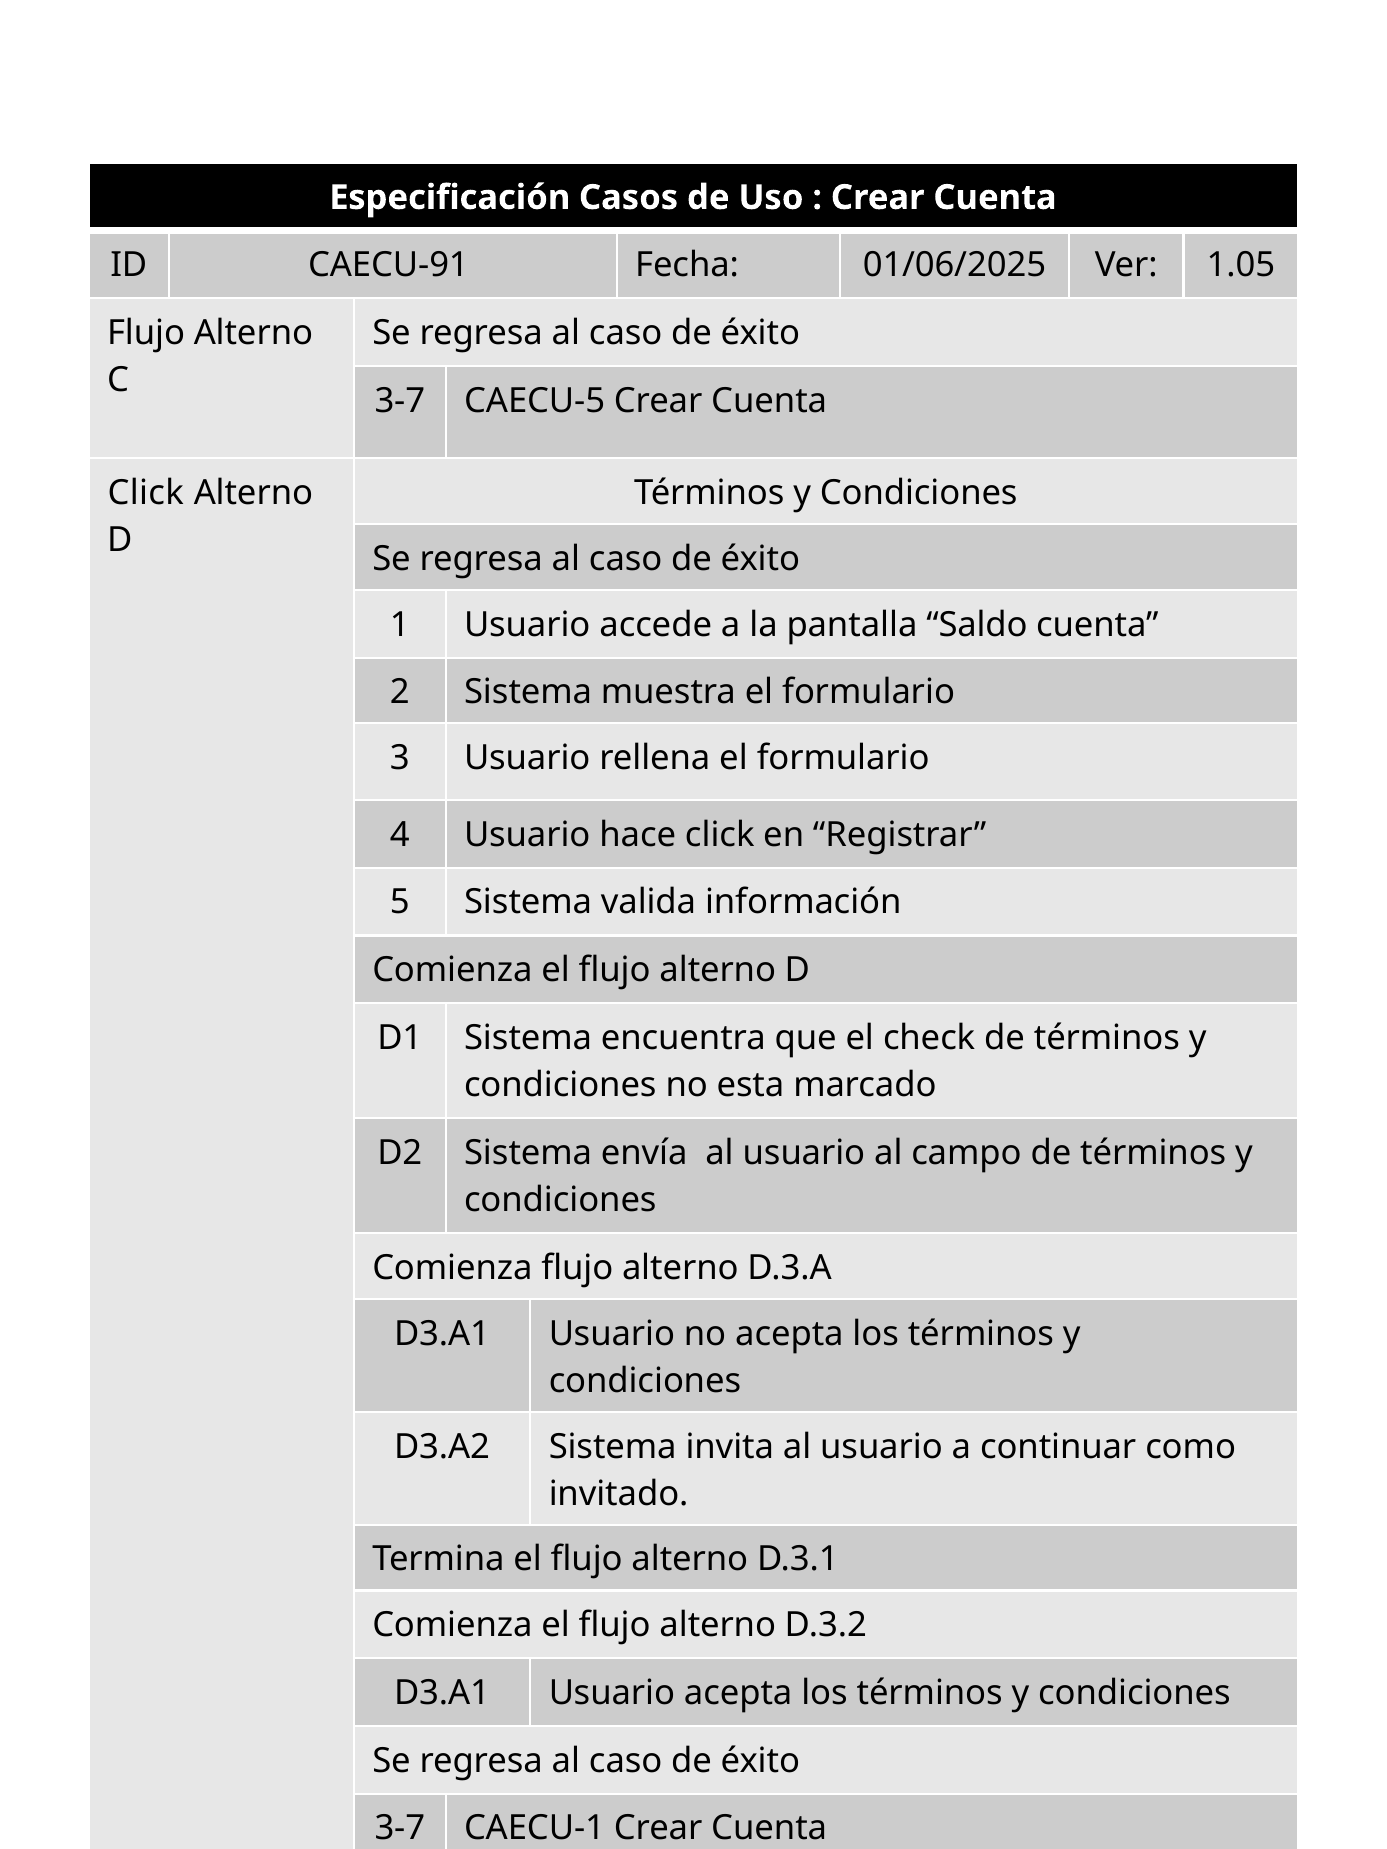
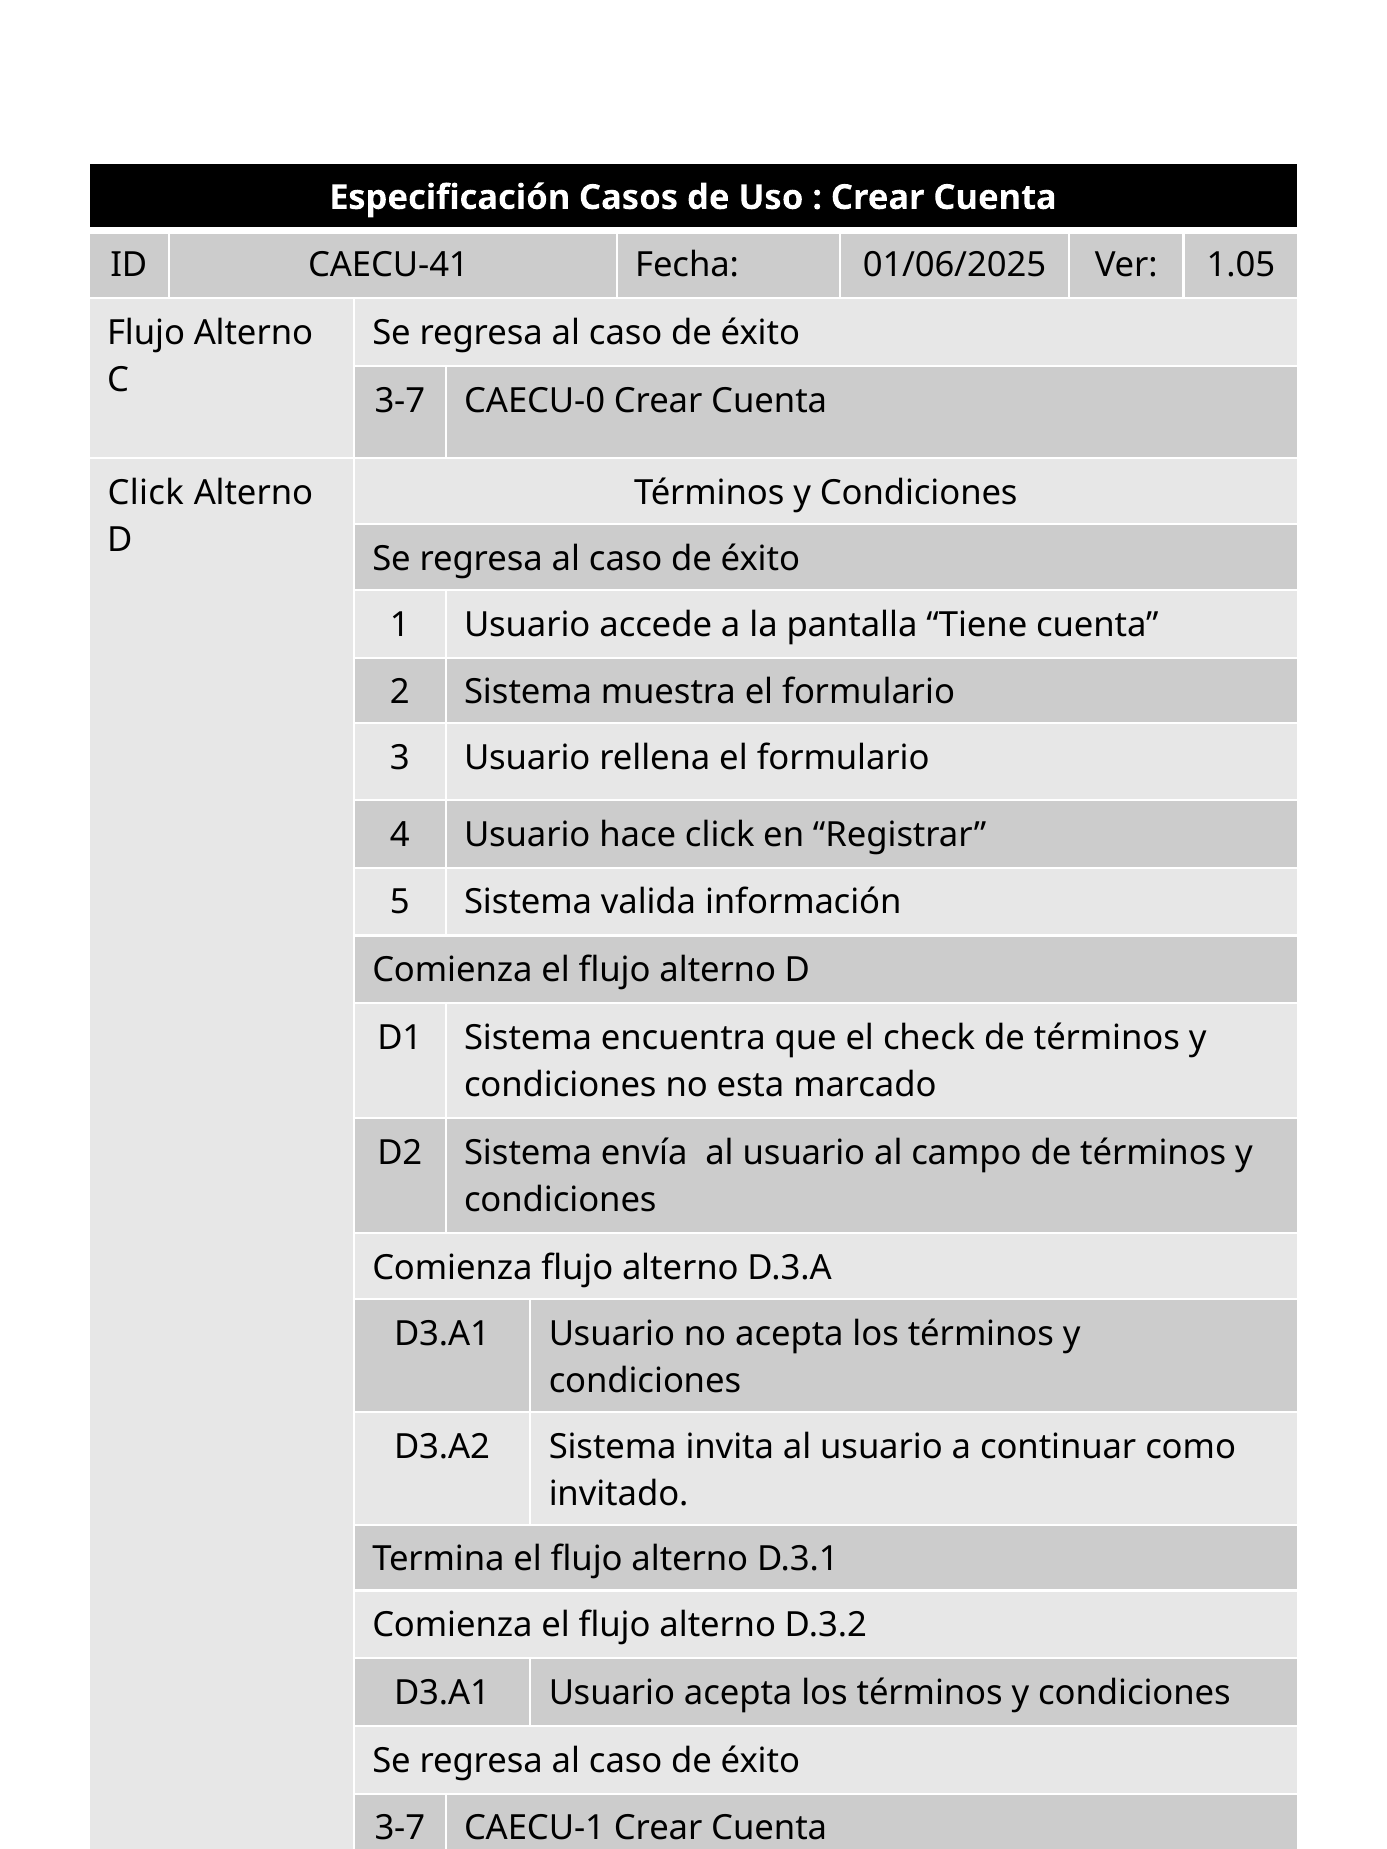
CAECU-91: CAECU-91 -> CAECU-41 (388, 265)
CAECU-5: CAECU-5 -> CAECU-0 (535, 401)
Saldo: Saldo -> Tiene (977, 625)
